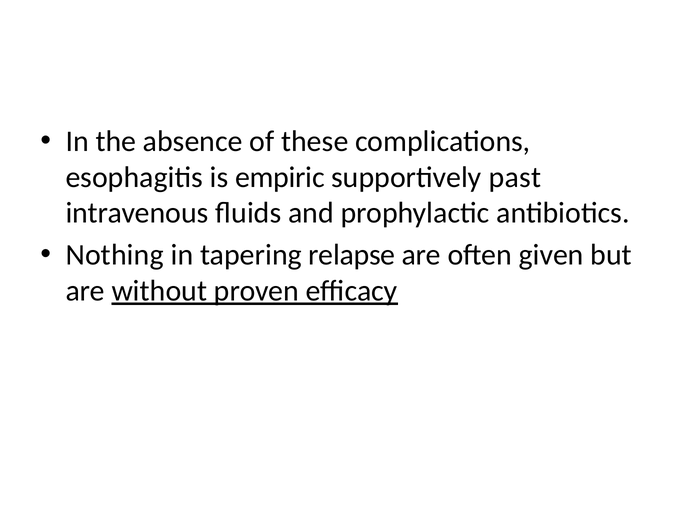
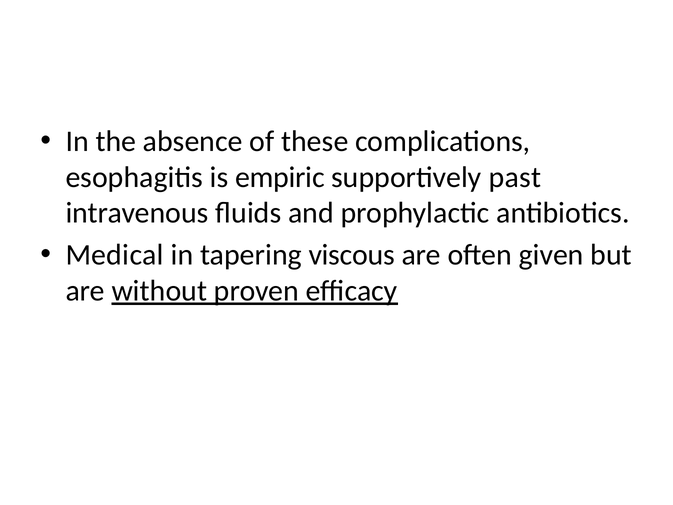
Nothing: Nothing -> Medical (115, 255)
relapse: relapse -> viscous (352, 255)
